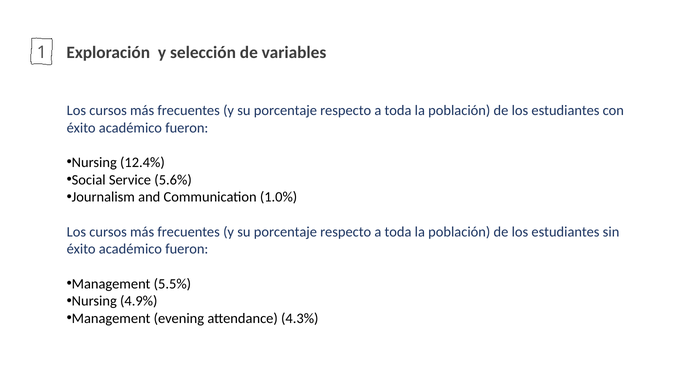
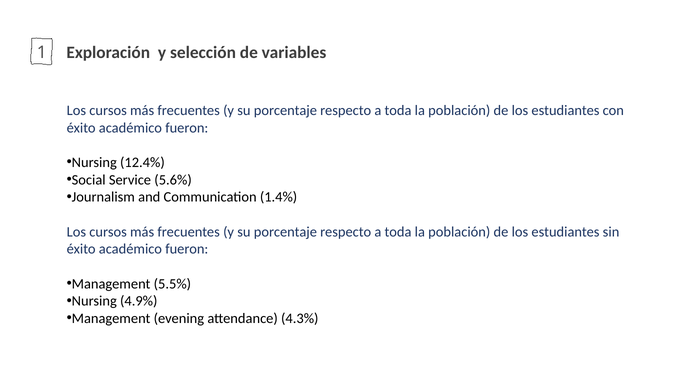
1.0%: 1.0% -> 1.4% (279, 197)
